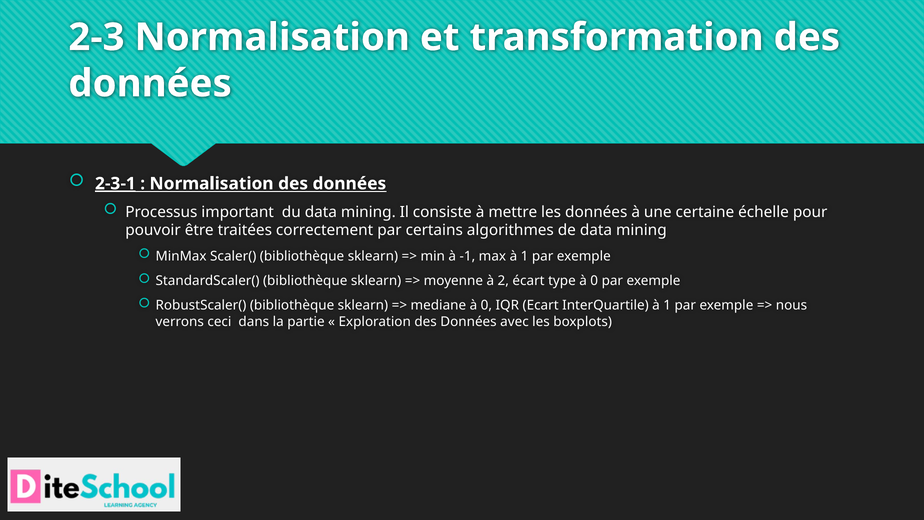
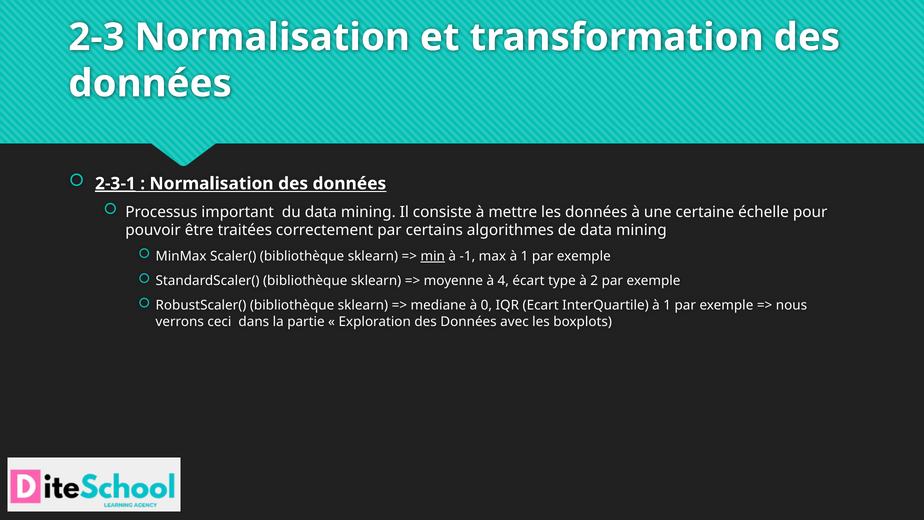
min underline: none -> present (433, 256)
2: 2 -> 4 (503, 281)
type à 0: 0 -> 2 (594, 281)
